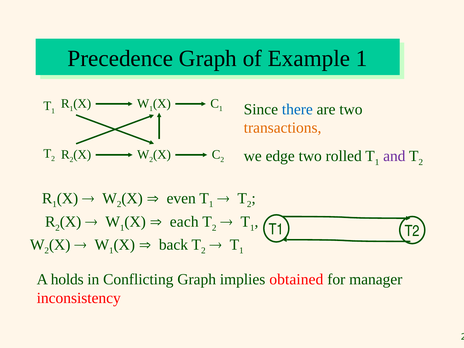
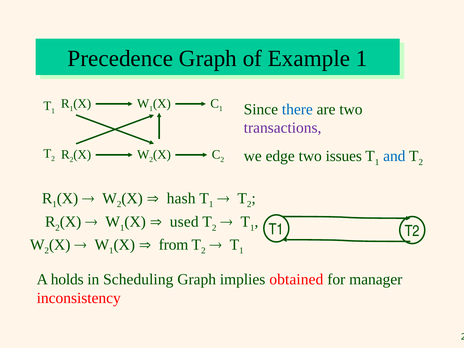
transactions colour: orange -> purple (283, 128)
rolled: rolled -> issues (344, 156)
and colour: purple -> blue (394, 156)
even: even -> hash (181, 198)
each: each -> used (184, 222)
back: back -> from (174, 245)
Conflicting: Conflicting -> Scheduling (138, 279)
